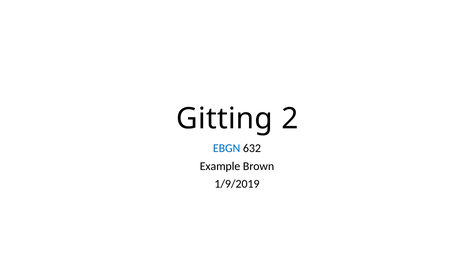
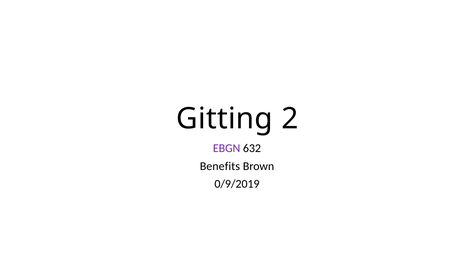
EBGN colour: blue -> purple (227, 148)
Example: Example -> Benefits (220, 166)
1/9/2019: 1/9/2019 -> 0/9/2019 (237, 184)
